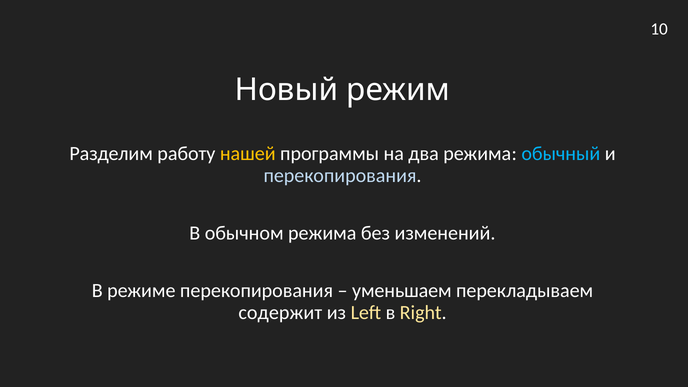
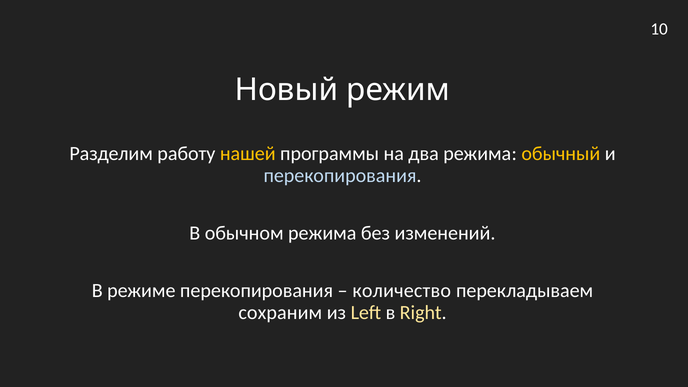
обычный colour: light blue -> yellow (561, 154)
уменьшаем: уменьшаем -> количество (402, 291)
содержит: содержит -> сохраним (280, 313)
